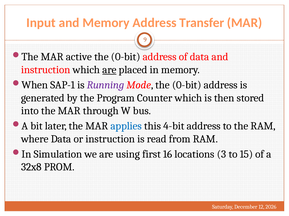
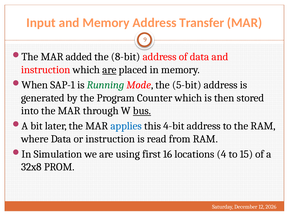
active: active -> added (79, 57)
0-bit: 0-bit -> 8-bit (126, 57)
Running colour: purple -> green (105, 85)
Mode the 0-bit: 0-bit -> 5-bit (187, 85)
bus underline: none -> present (142, 111)
3: 3 -> 4 (221, 155)
